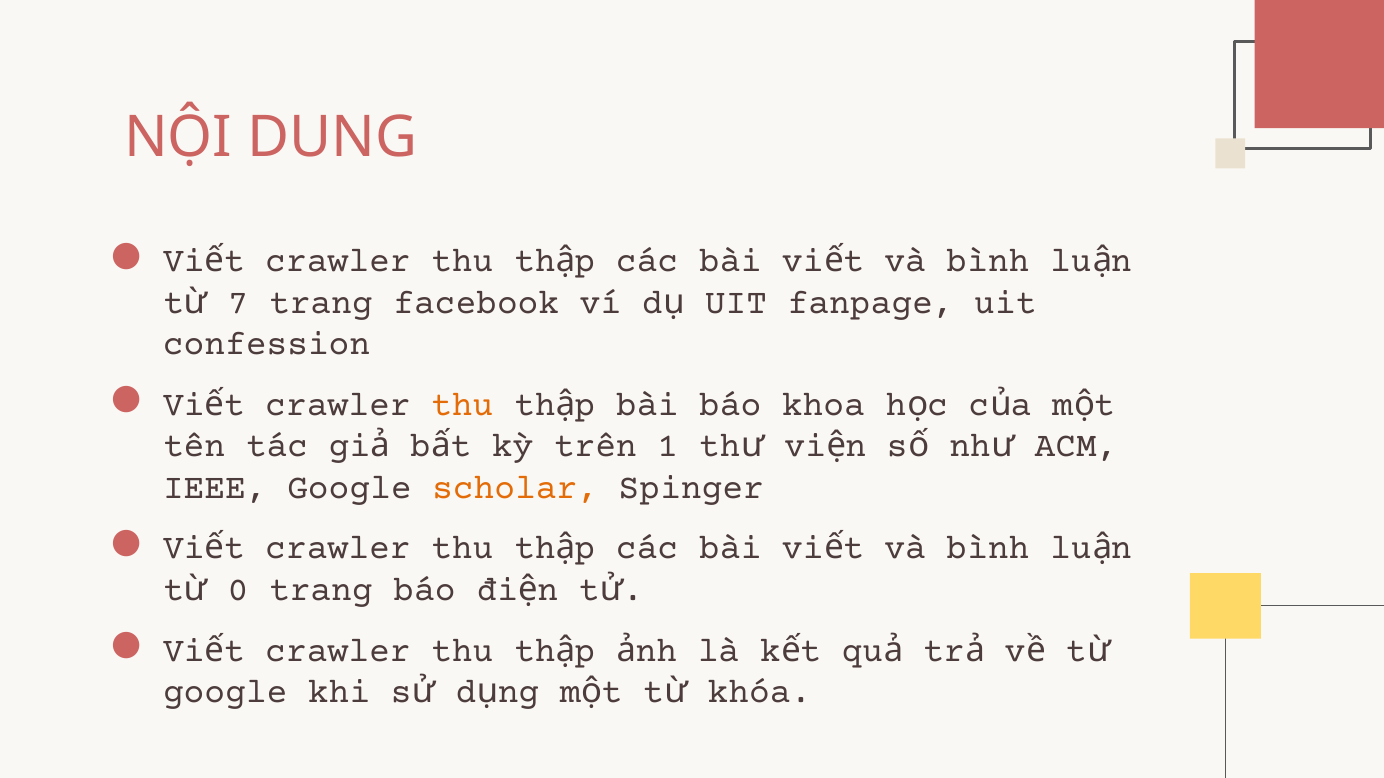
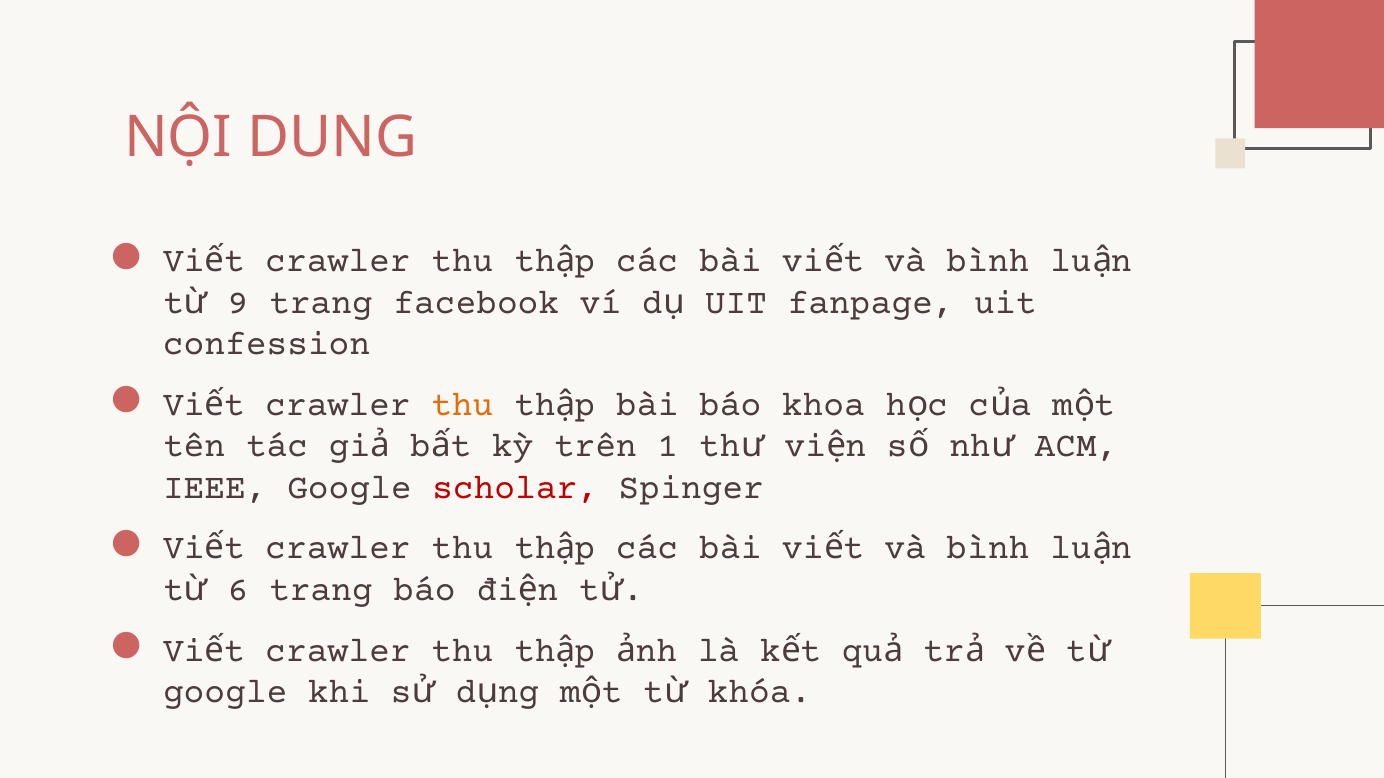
7: 7 -> 9 (238, 302)
scholar colour: orange -> red (515, 487)
0: 0 -> 6 (238, 589)
